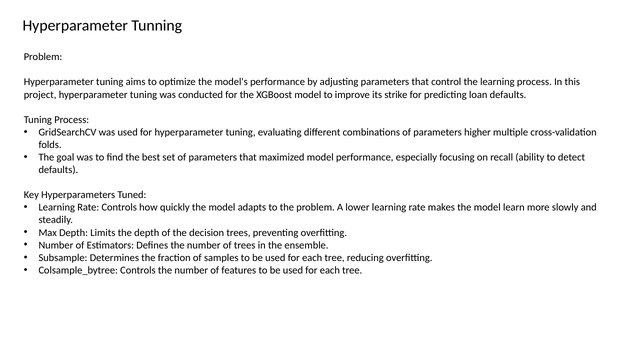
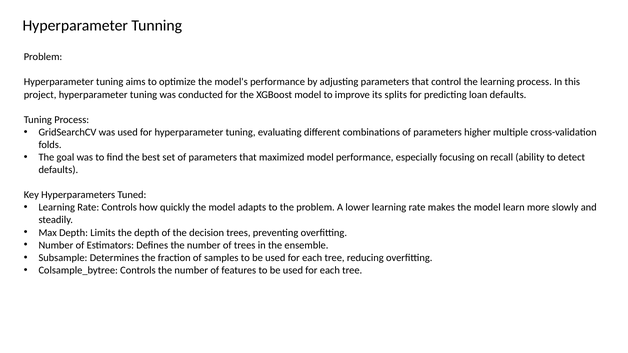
strike: strike -> splits (396, 95)
